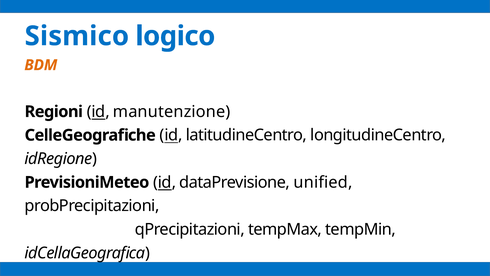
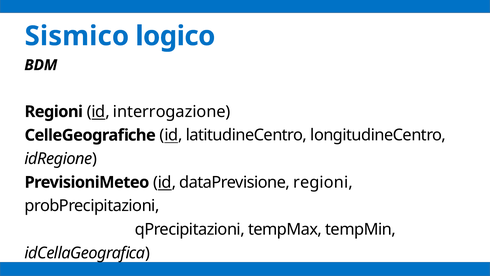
BDM colour: orange -> black (41, 65)
manutenzione: manutenzione -> interrogazione (172, 112)
dataPrevisione unified: unified -> regioni (323, 182)
